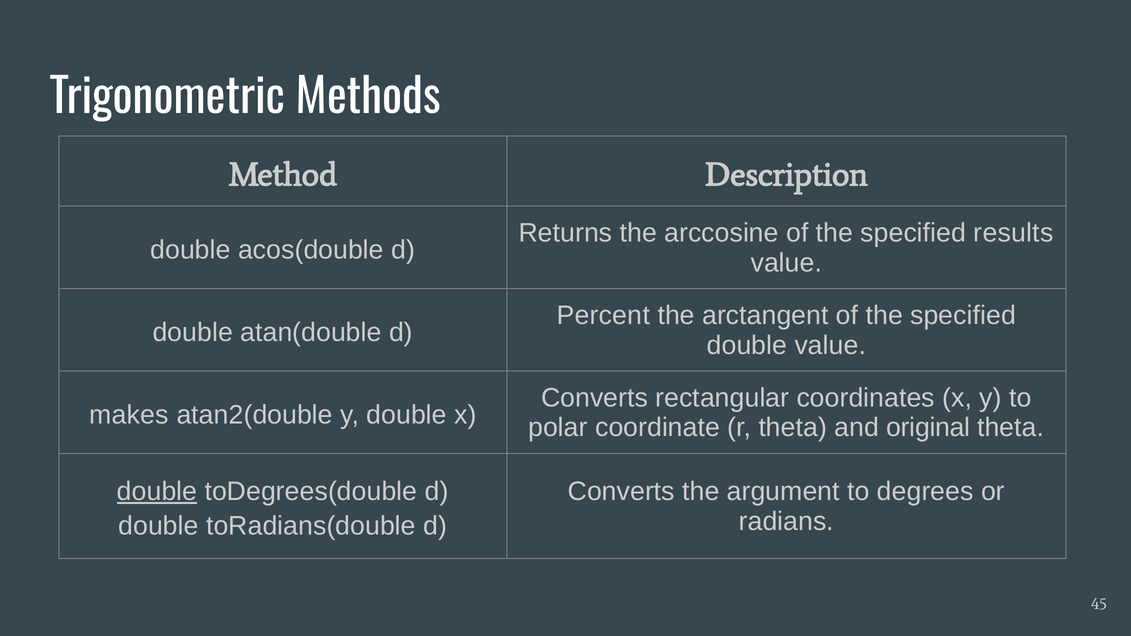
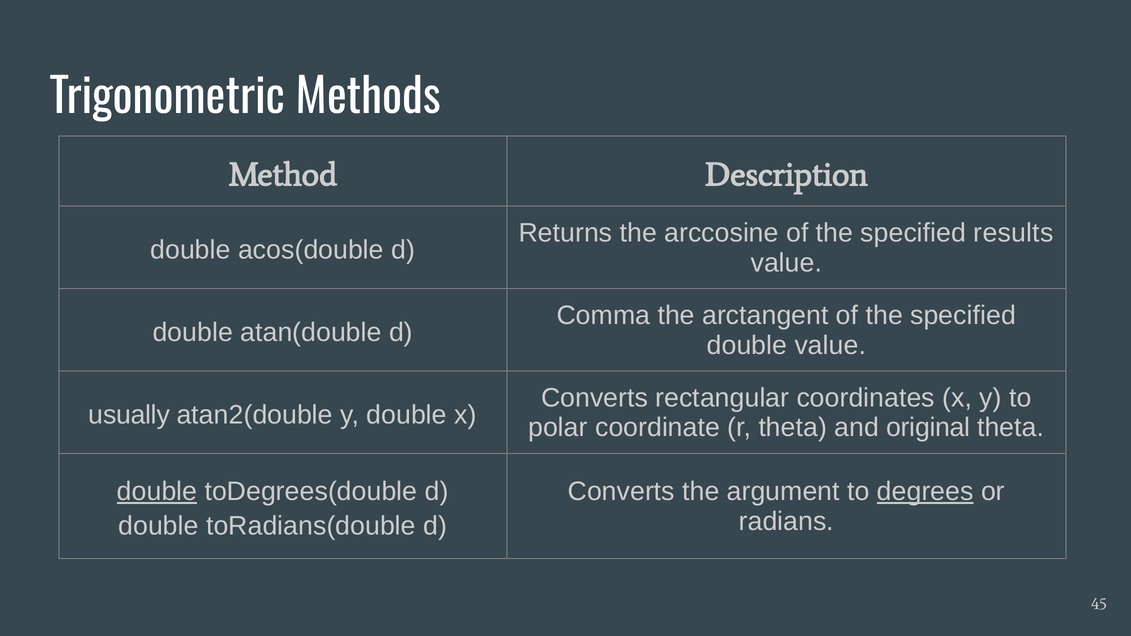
Percent: Percent -> Comma (603, 315)
makes: makes -> usually (129, 415)
degrees underline: none -> present (925, 492)
